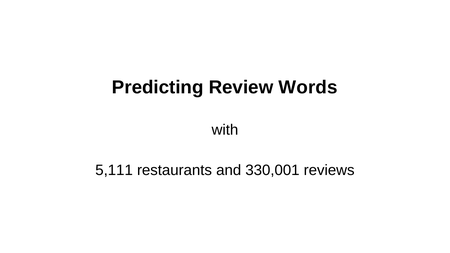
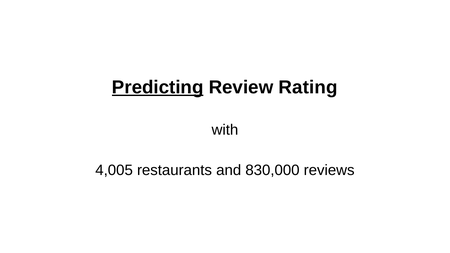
Predicting underline: none -> present (158, 87)
Words: Words -> Rating (308, 87)
5,111: 5,111 -> 4,005 (114, 170)
330,001: 330,001 -> 830,000 (272, 170)
